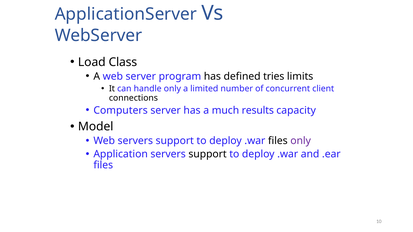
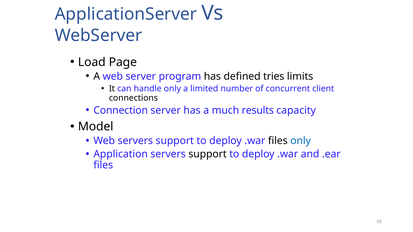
Class: Class -> Page (123, 62)
Computers: Computers -> Connection (121, 110)
only colour: purple -> blue (301, 141)
